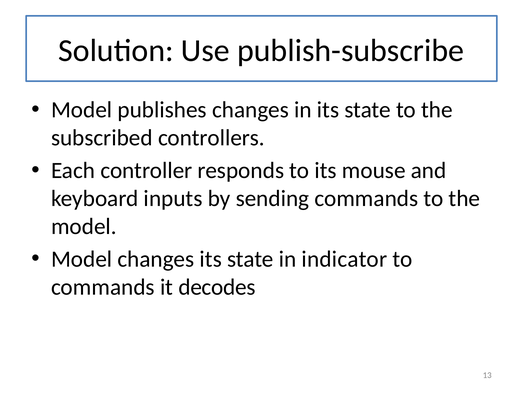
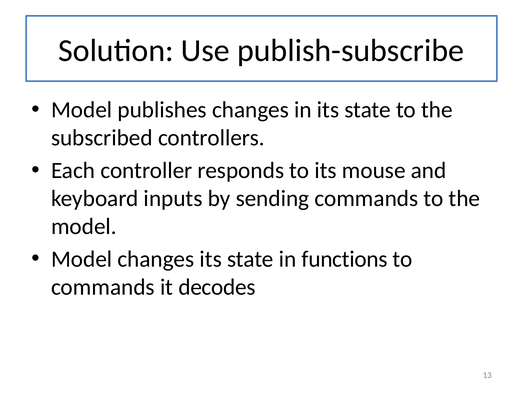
indicator: indicator -> functions (345, 259)
